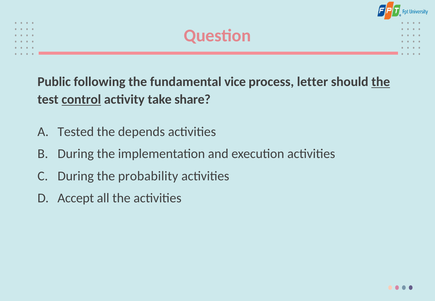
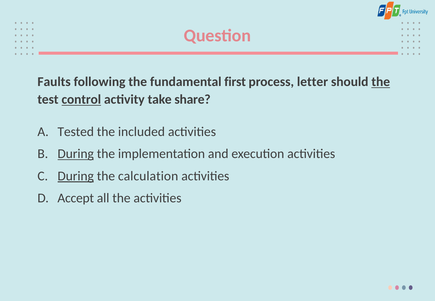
Public: Public -> Faults (54, 82)
vice: vice -> first (235, 82)
depends: depends -> included (141, 132)
During underline: none -> present (76, 154)
During underline: none -> present (76, 176)
probability: probability -> calculation (148, 176)
